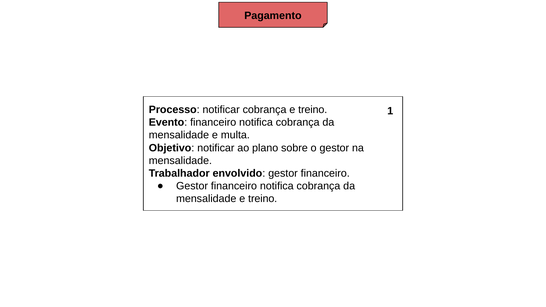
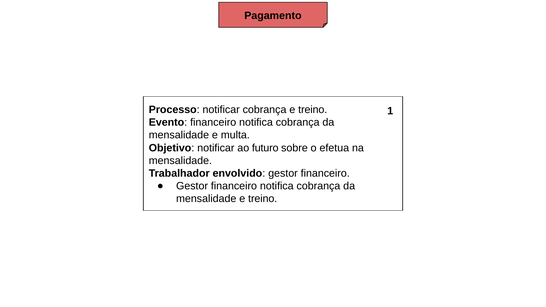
plano: plano -> futuro (265, 148)
o gestor: gestor -> efetua (334, 148)
